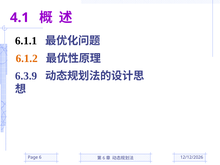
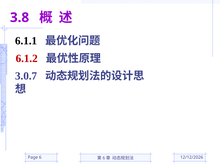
4.1: 4.1 -> 3.8 (20, 18)
6.1.2 colour: orange -> red (27, 59)
6.3.9: 6.3.9 -> 3.0.7 (26, 76)
